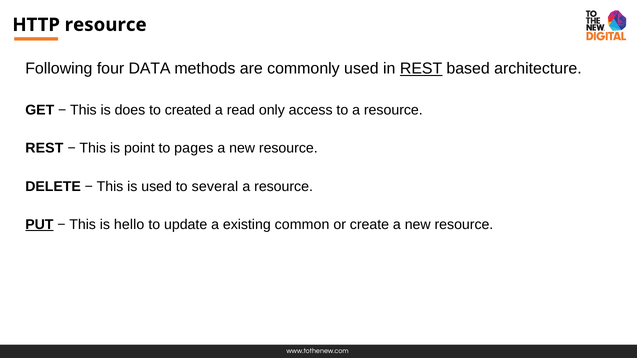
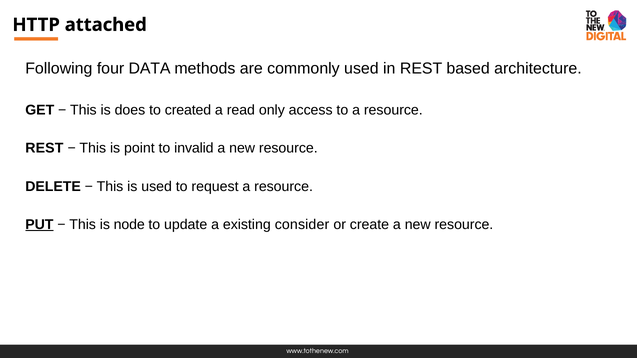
HTTP resource: resource -> attached (106, 25)
REST underline: present -> none (421, 69)
pages: pages -> invalid (194, 148)
several: several -> request (215, 187)
hello: hello -> node (129, 225)
common: common -> consider (302, 225)
